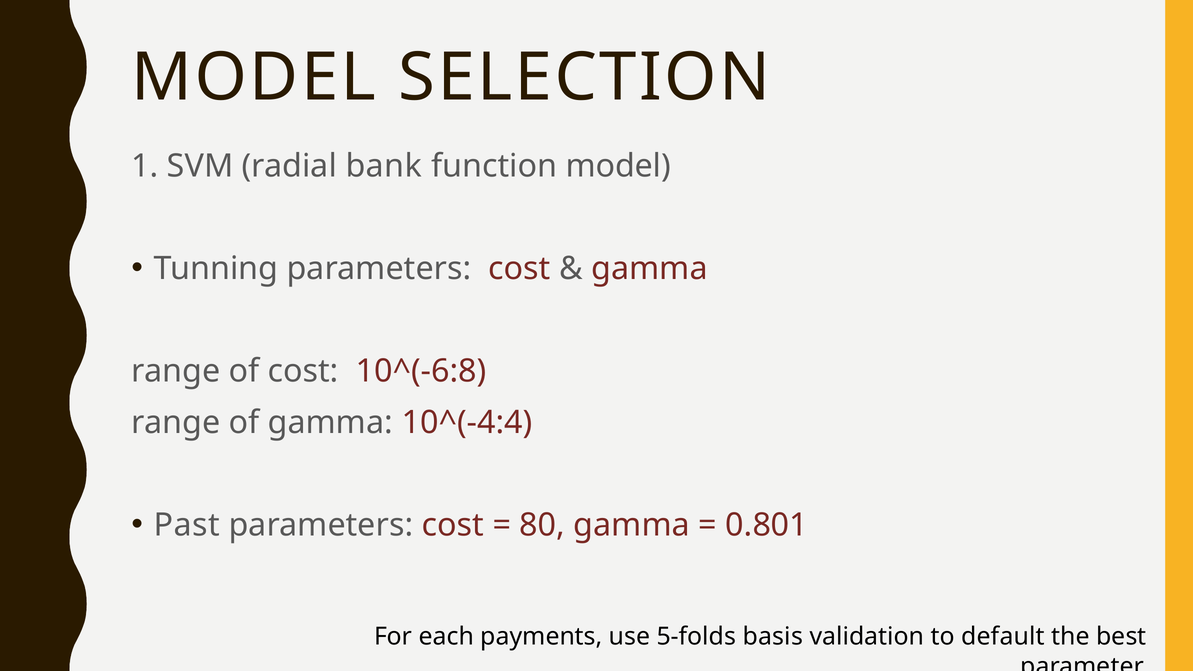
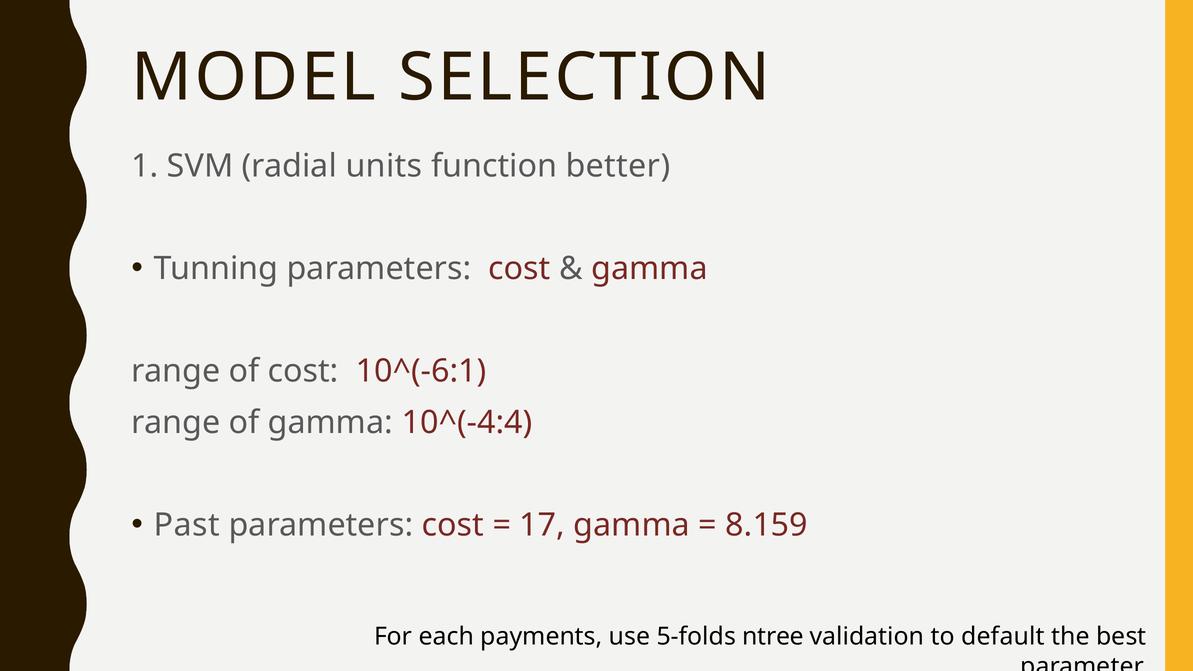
bank: bank -> units (384, 166)
function model: model -> better (618, 166)
10^(-6:8: 10^(-6:8 -> 10^(-6:1 (421, 371)
80: 80 -> 17 (542, 525)
0.801: 0.801 -> 8.159 (767, 525)
basis: basis -> ntree (773, 637)
